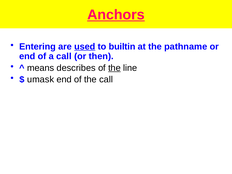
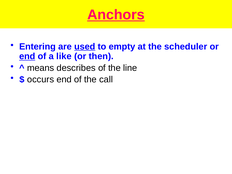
builtin: builtin -> empty (122, 47)
pathname: pathname -> scheduler (186, 47)
end underline: none -> present (27, 56)
a call: call -> like (64, 56)
the underline: present -> none (114, 68)
umask: umask -> occurs (41, 79)
